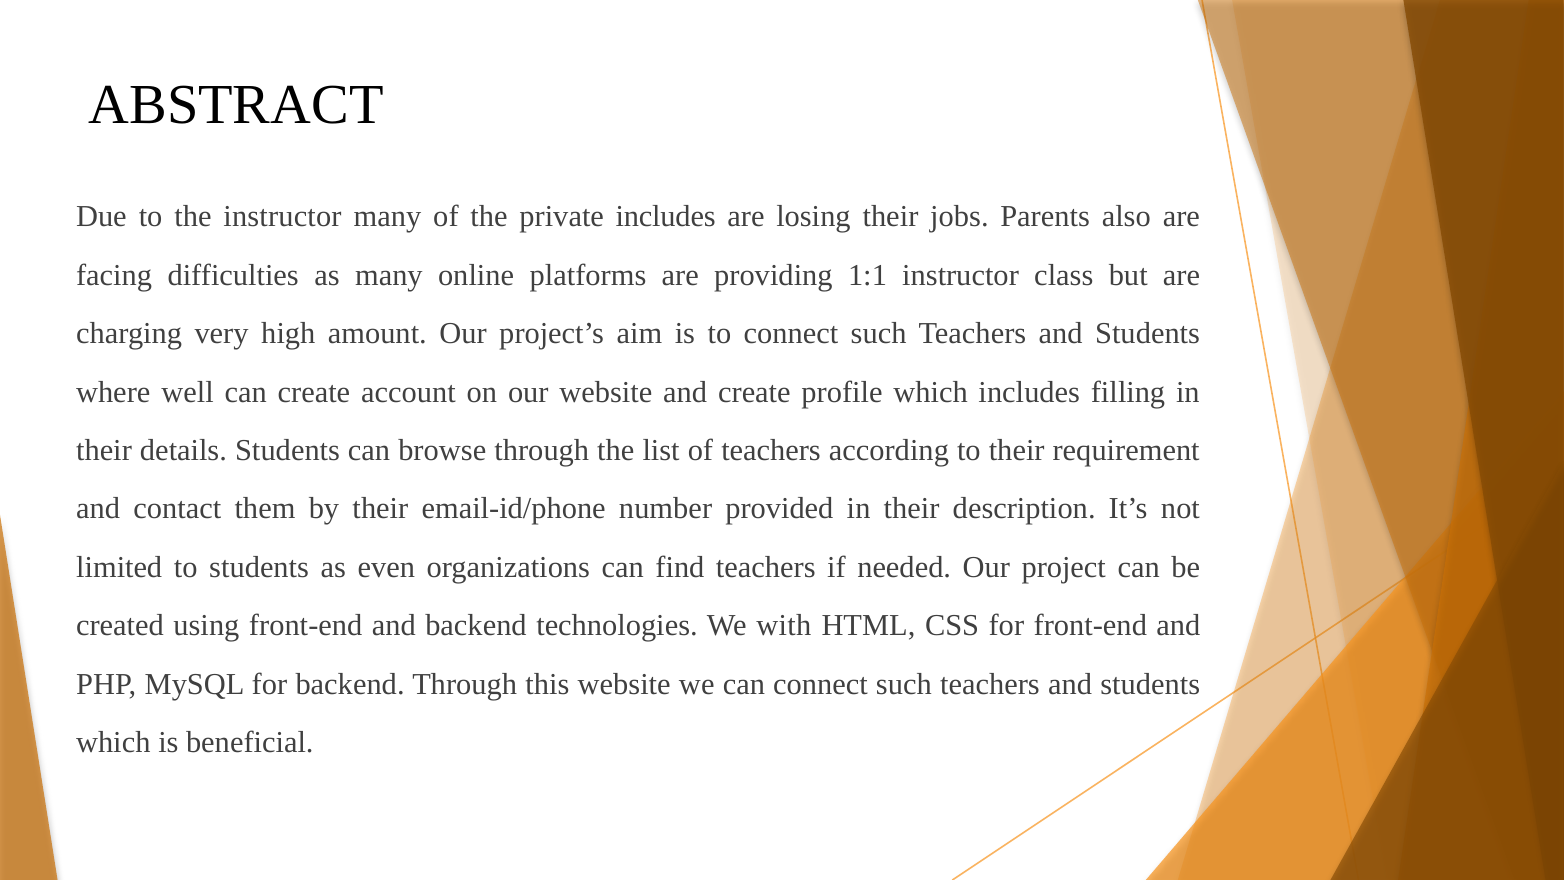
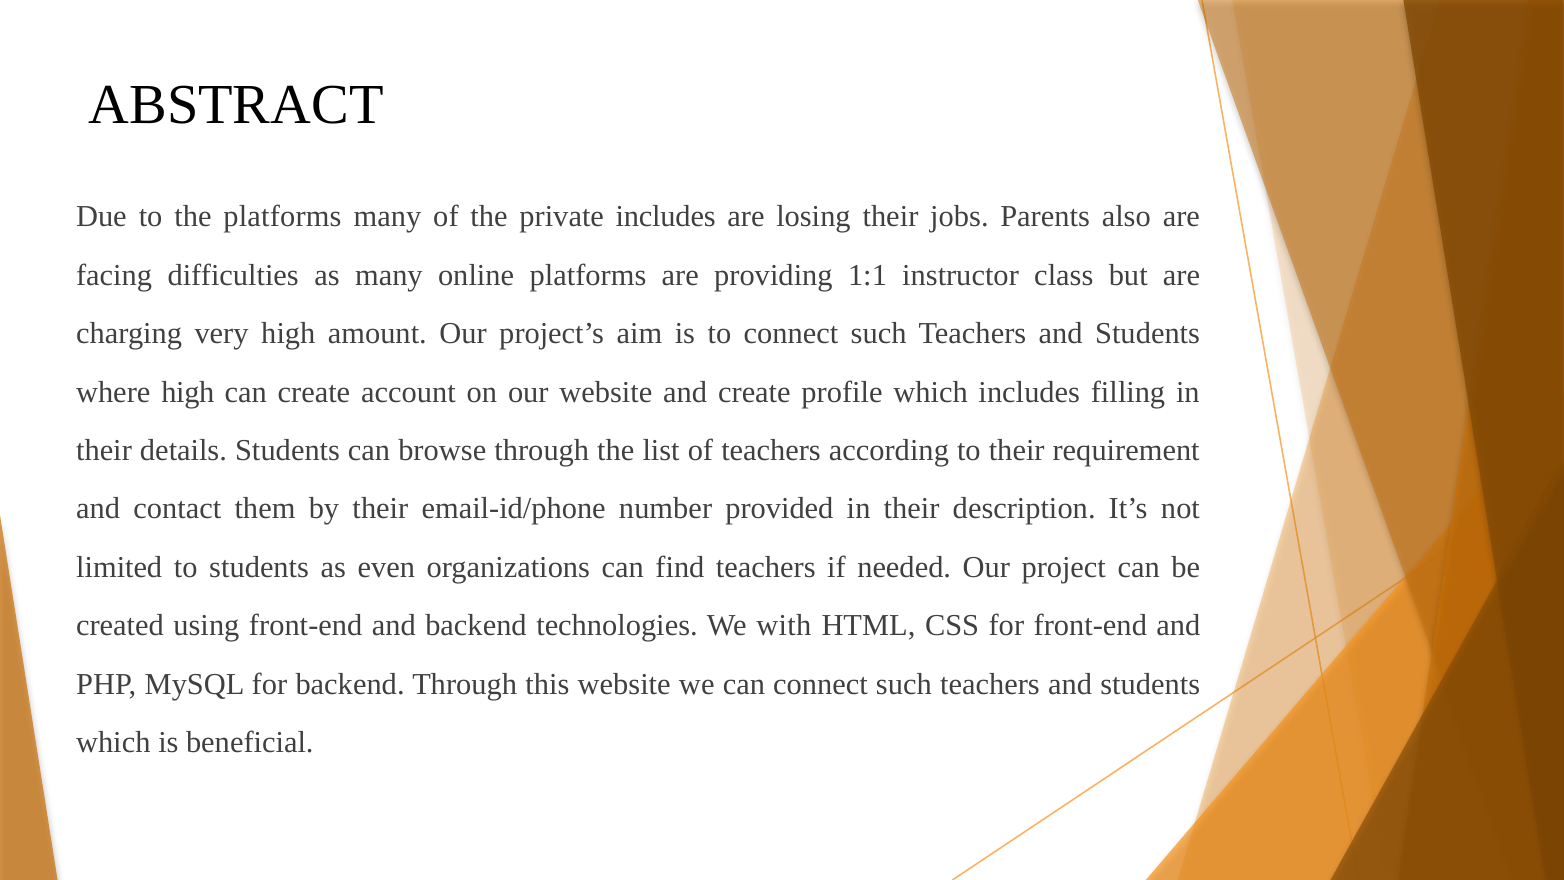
the instructor: instructor -> platforms (282, 217)
where well: well -> high (188, 392)
